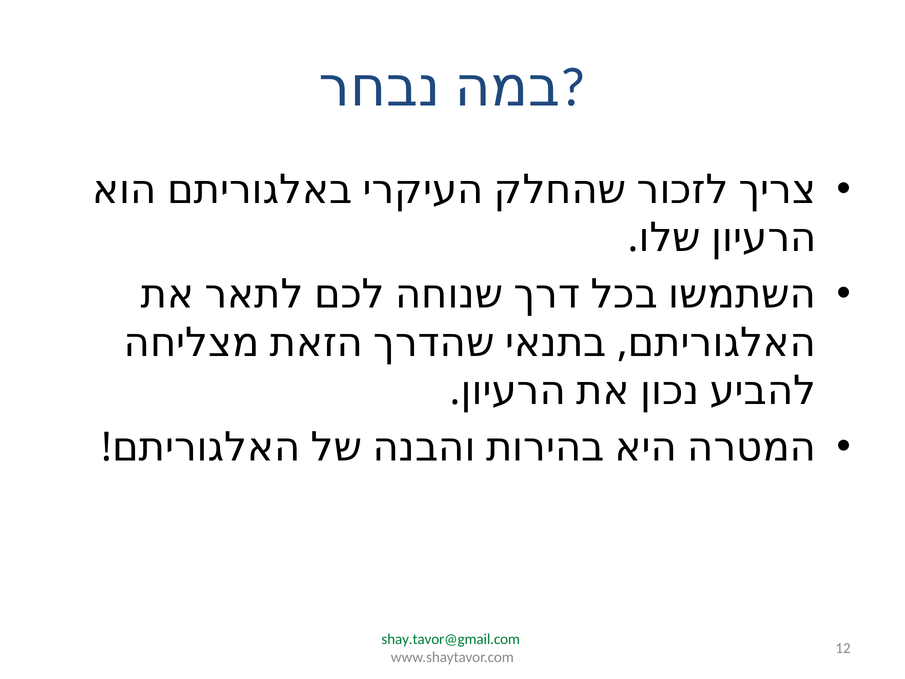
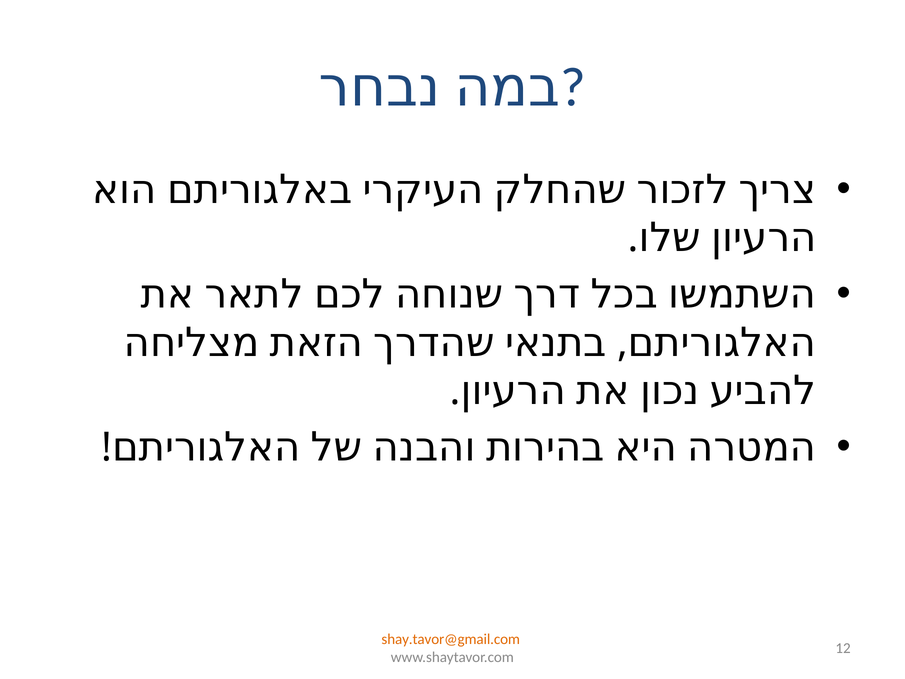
shay.tavor@gmail.com colour: green -> orange (451, 639)
